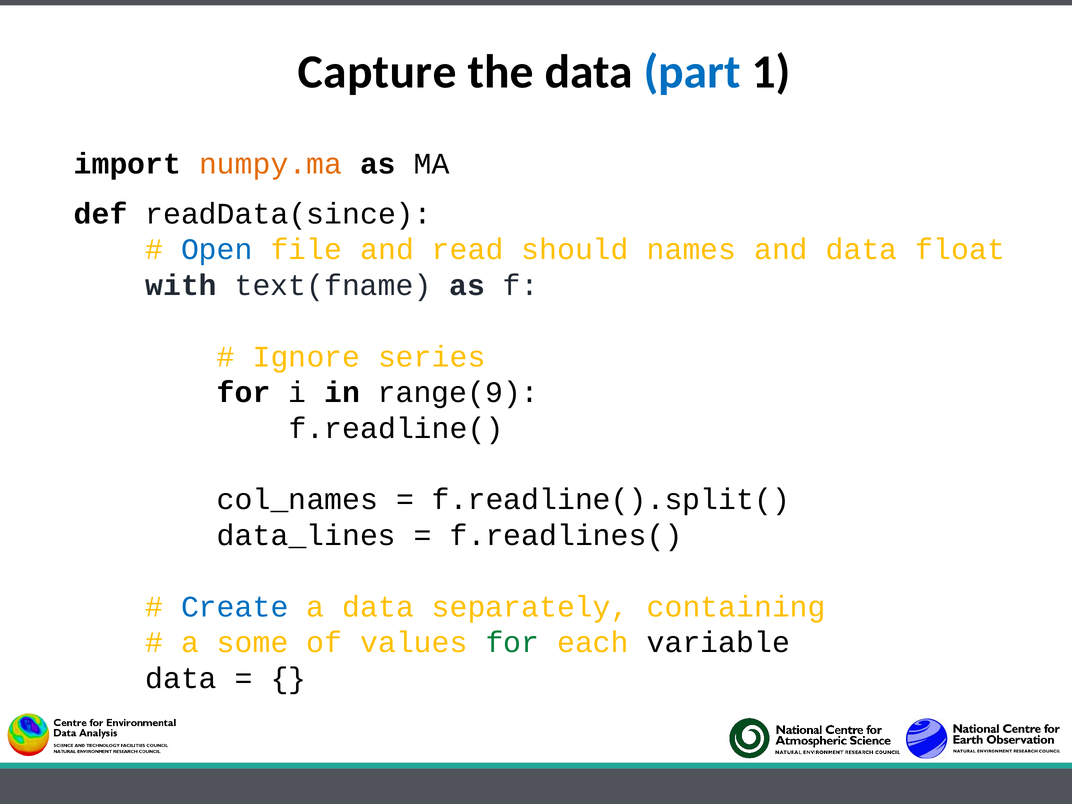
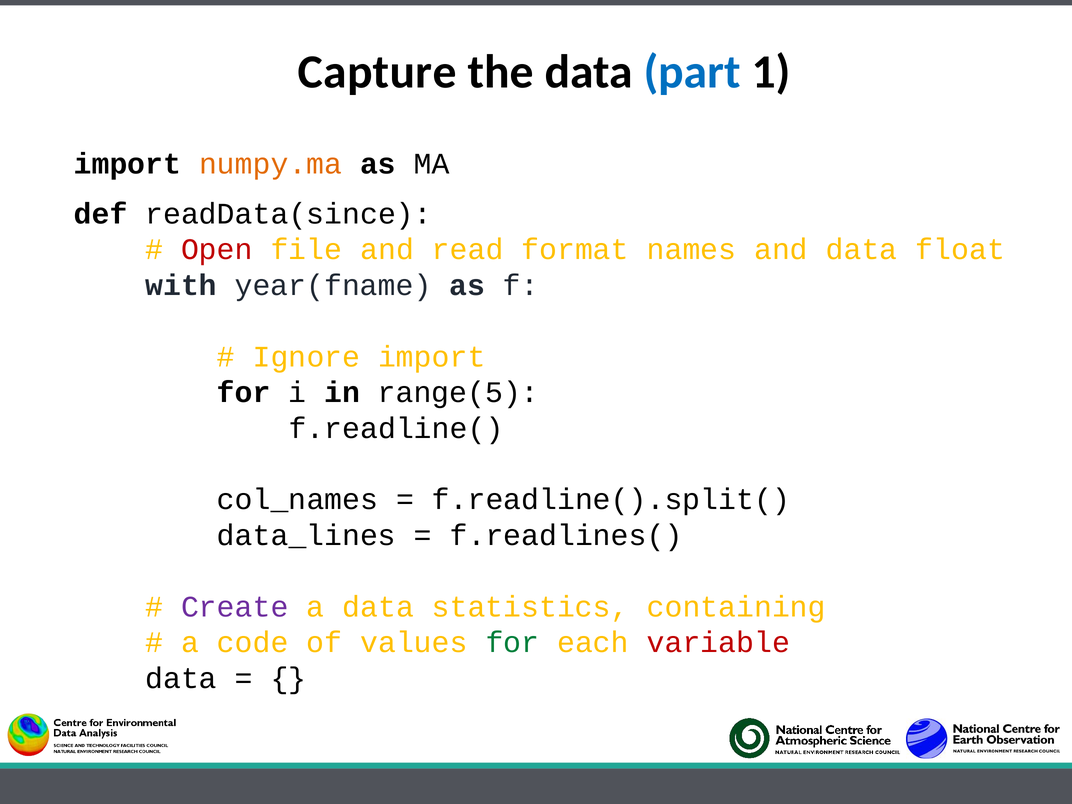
Open colour: blue -> red (217, 249)
should: should -> format (575, 249)
text(fname: text(fname -> year(fname (333, 285)
Ignore series: series -> import (432, 357)
range(9: range(9 -> range(5 (458, 392)
Create colour: blue -> purple (235, 607)
separately: separately -> statistics (530, 607)
some: some -> code (253, 643)
variable colour: black -> red (718, 643)
